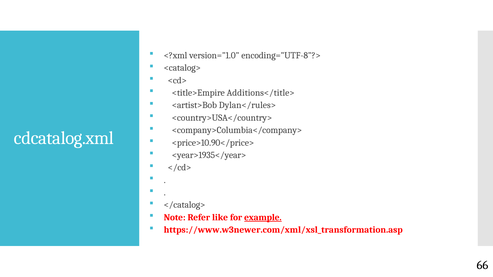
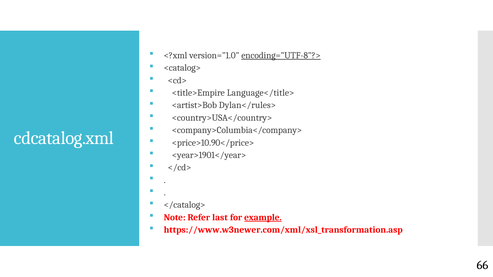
encoding="UTF-8"?> underline: none -> present (281, 55)
Additions</title>: Additions</title> -> Language</title> (261, 93)
<year>1935</year>: <year>1935</year> -> <year>1901</year> (209, 155)
like: like -> last (220, 218)
